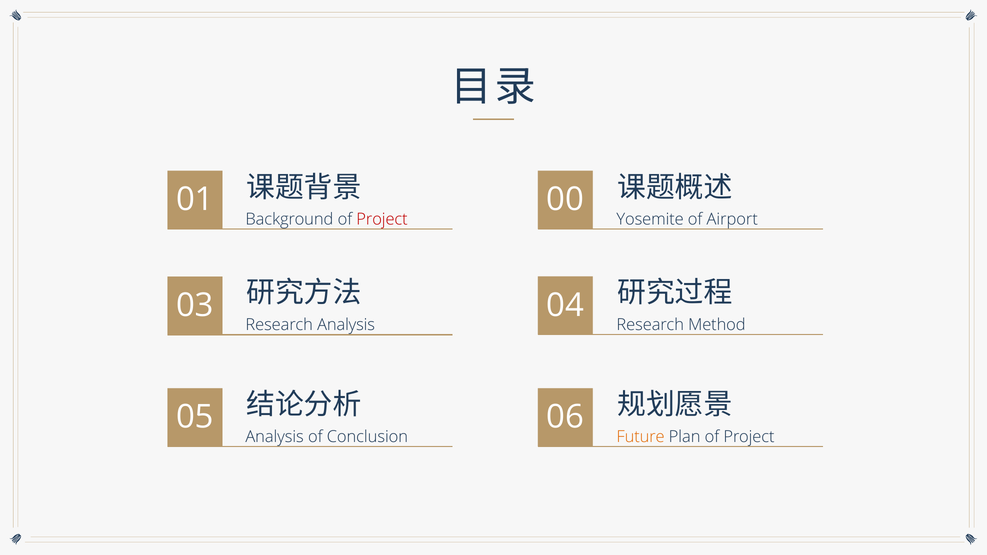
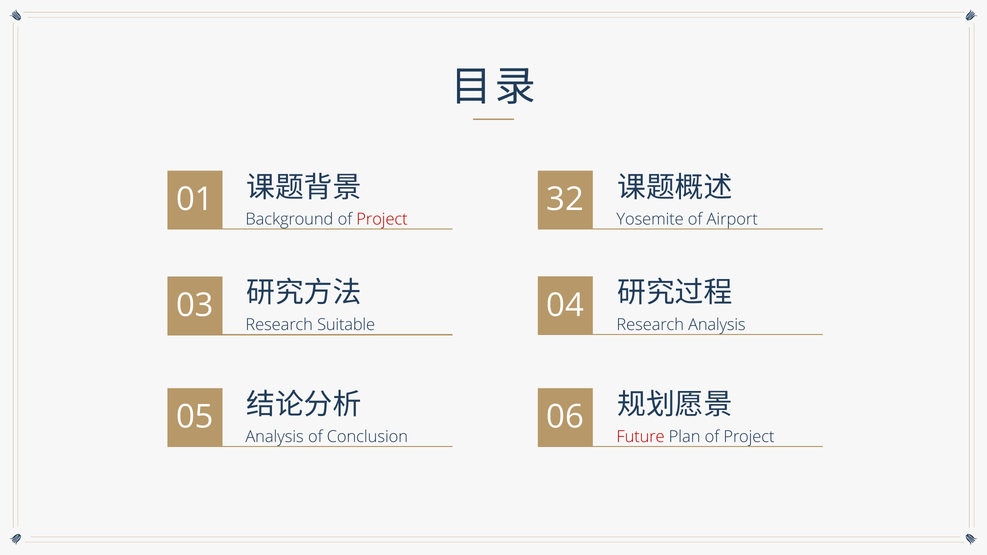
00: 00 -> 32 (565, 200)
Research Analysis: Analysis -> Suitable (346, 325)
Research Method: Method -> Analysis (717, 325)
Future colour: orange -> red (641, 437)
